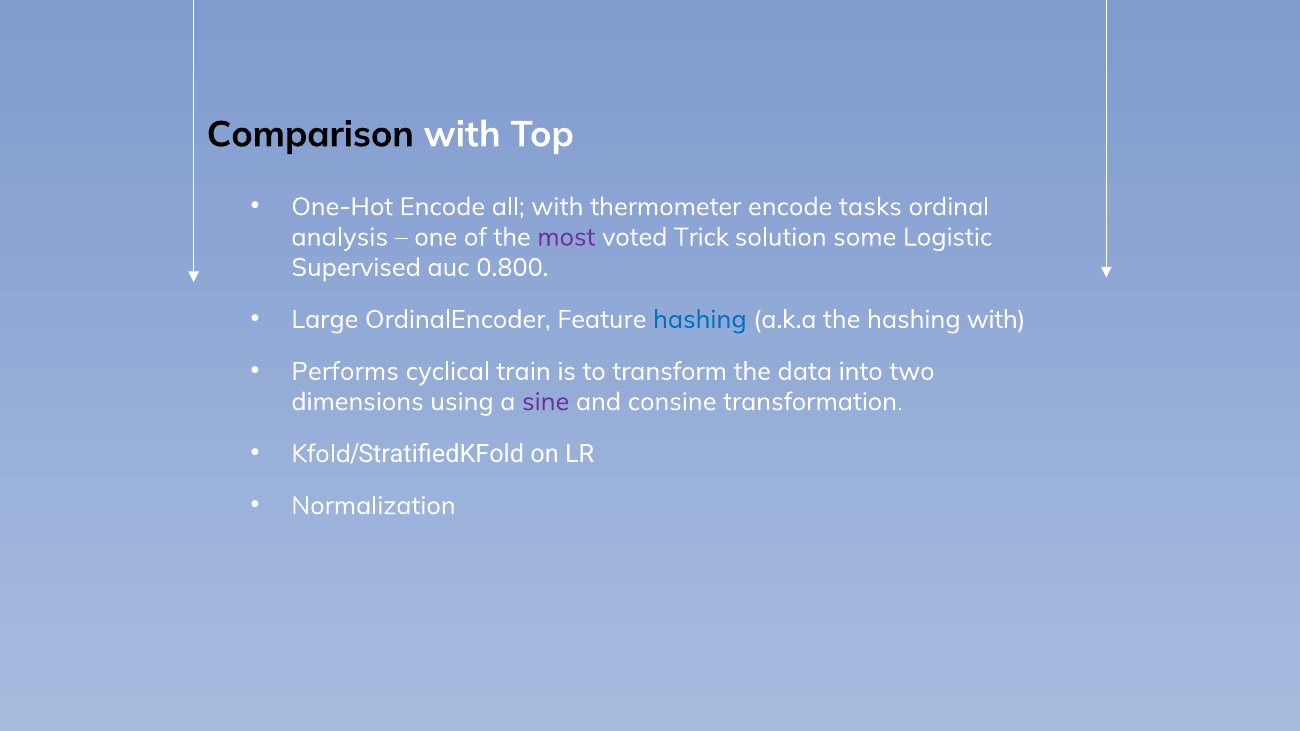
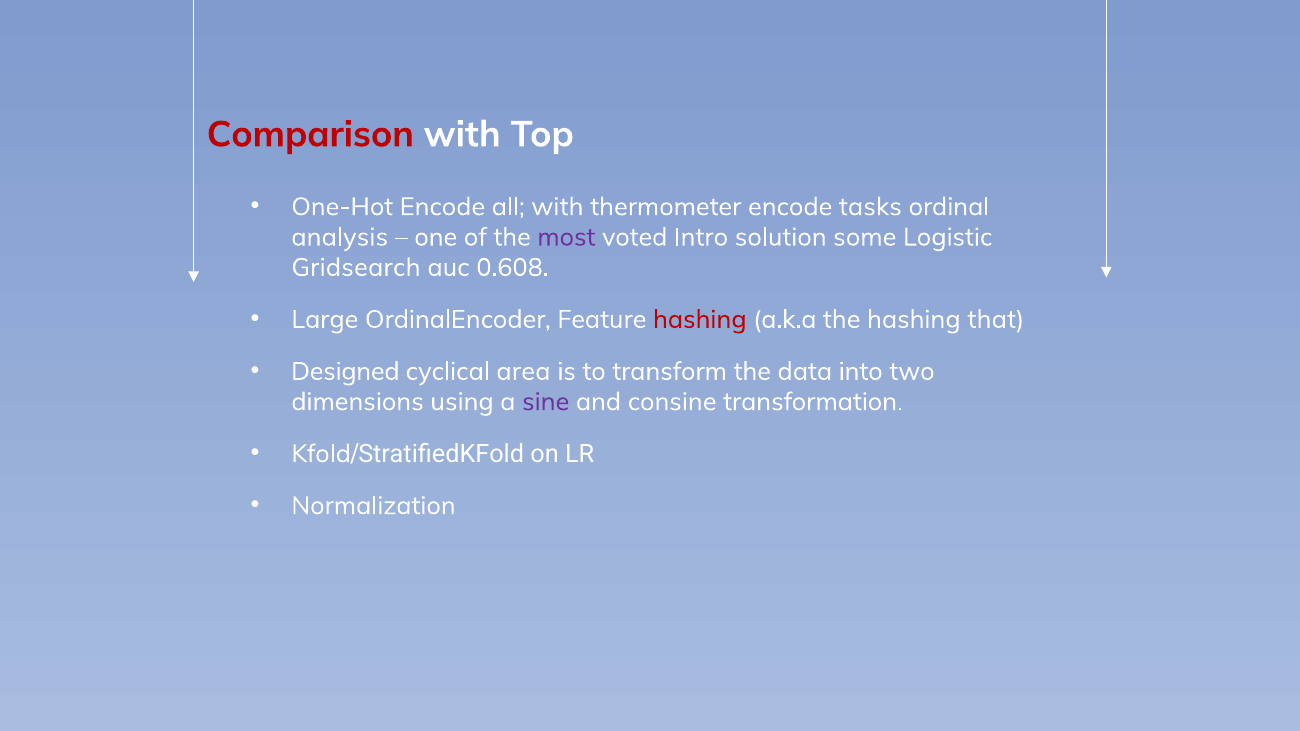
Comparison colour: black -> red (310, 134)
Trick: Trick -> Intro (701, 237)
Supervised: Supervised -> Gridsearch (356, 268)
0.800: 0.800 -> 0.608 (512, 268)
hashing colour: blue -> red (700, 320)
hashing with: with -> that (996, 320)
Performs: Performs -> Designed (345, 372)
train: train -> area (523, 372)
